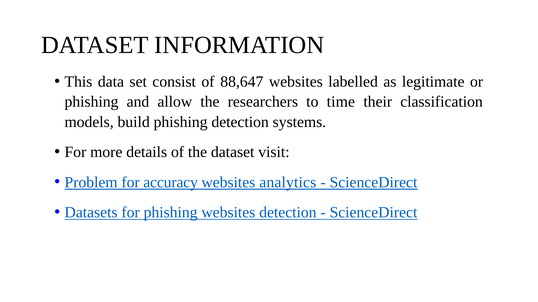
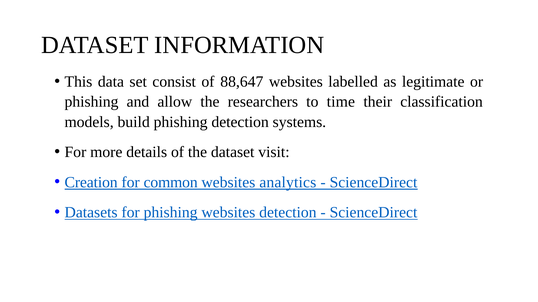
Problem: Problem -> Creation (91, 183)
accuracy: accuracy -> common (171, 183)
